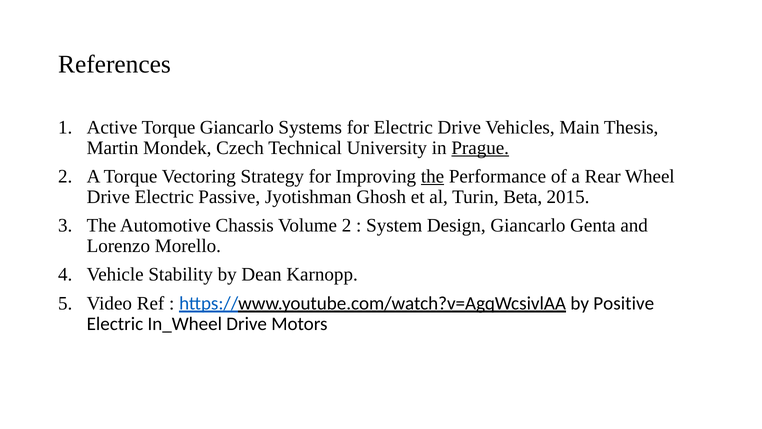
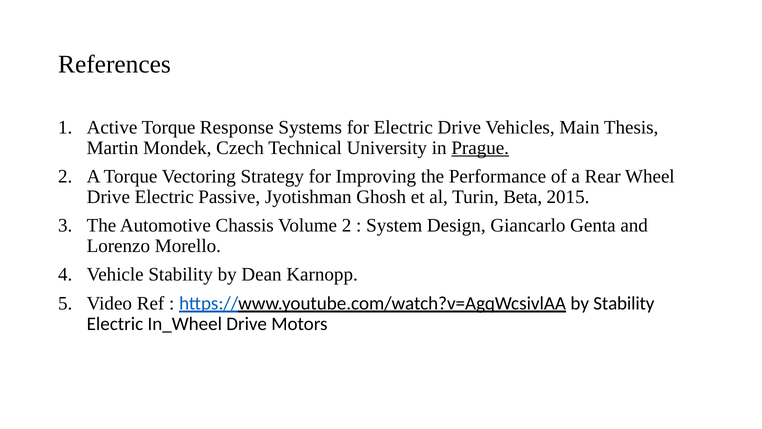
Torque Giancarlo: Giancarlo -> Response (237, 127)
the underline: present -> none (433, 176)
by Positive: Positive -> Stability (624, 303)
